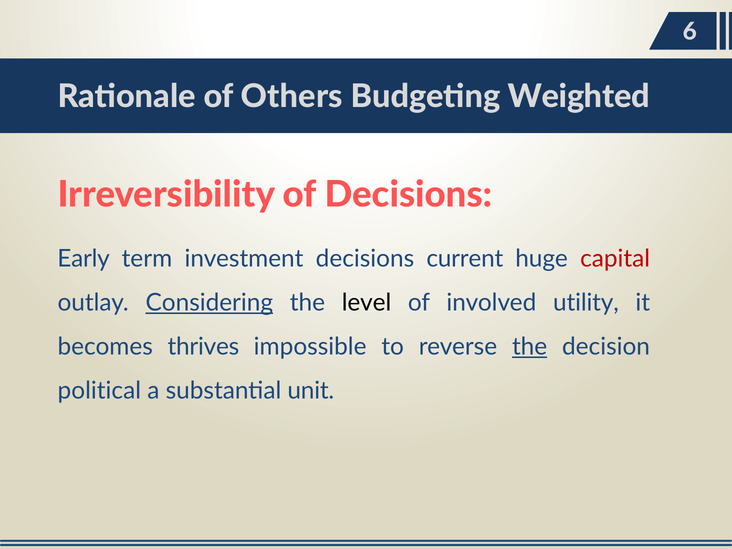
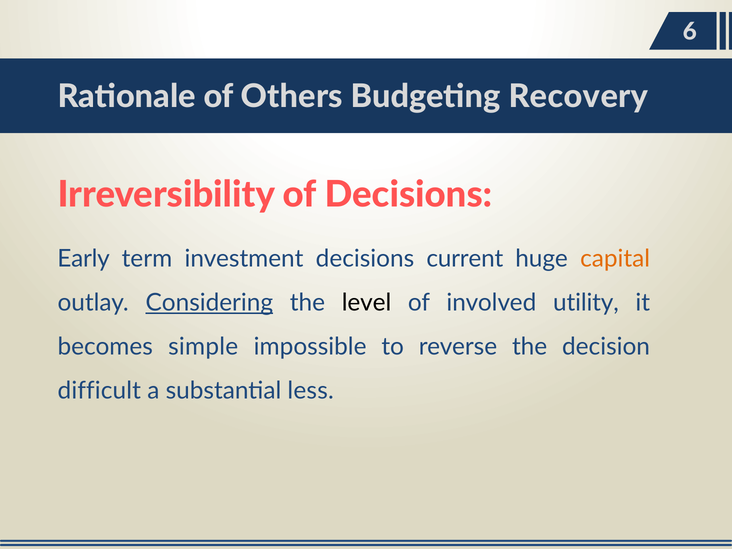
Weighted: Weighted -> Recovery (578, 97)
capital colour: red -> orange (615, 259)
thrives: thrives -> simple (203, 347)
the underline: present -> none (530, 347)
political: political -> difficult (99, 390)
unit: unit -> less (311, 390)
